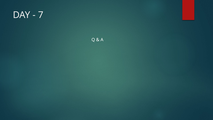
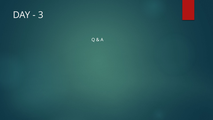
7: 7 -> 3 (41, 15)
